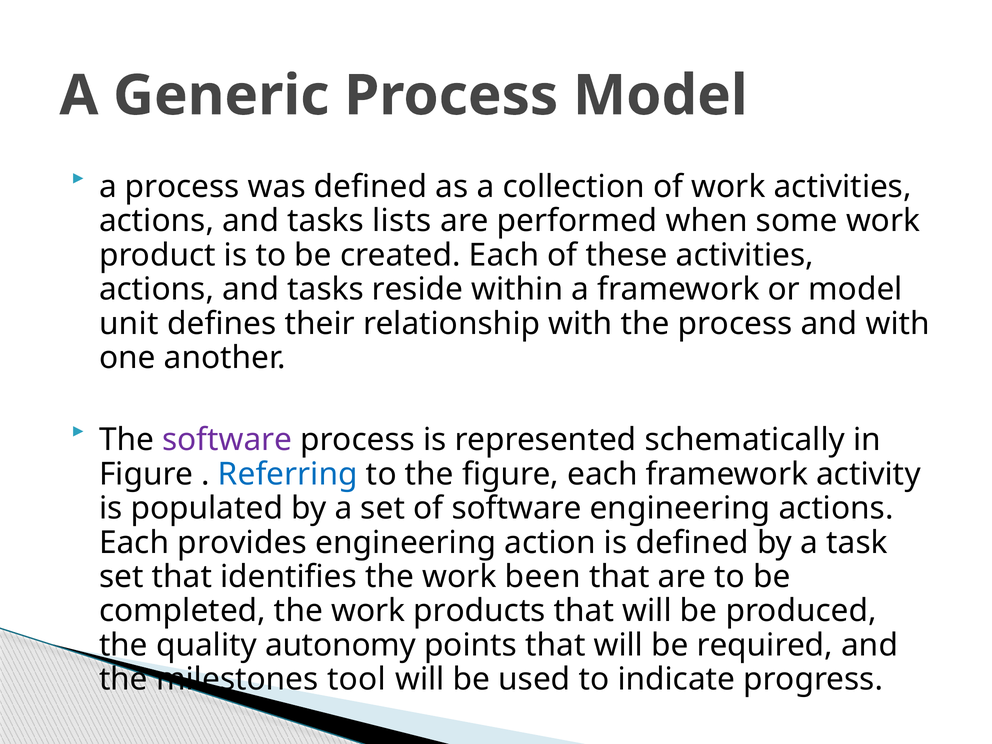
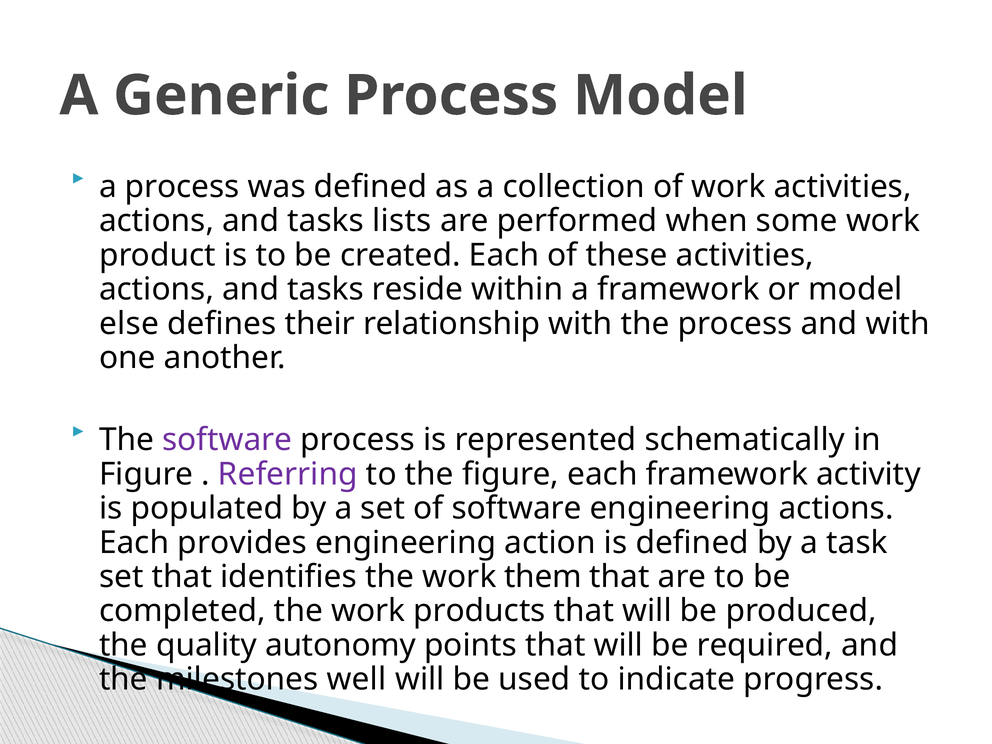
unit: unit -> else (129, 324)
Referring colour: blue -> purple (288, 474)
been: been -> them (543, 577)
tool: tool -> well (357, 679)
